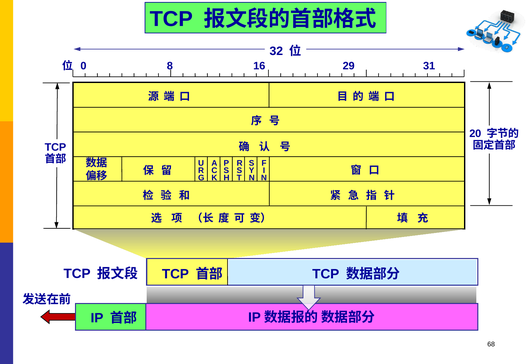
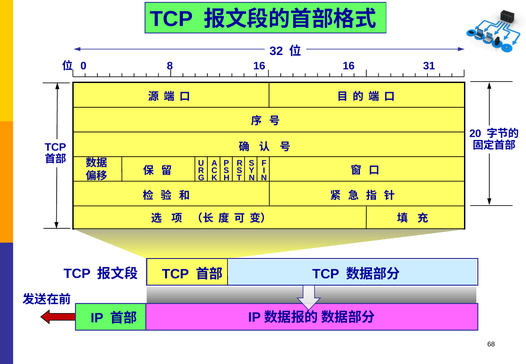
16 29: 29 -> 16 (349, 66)
